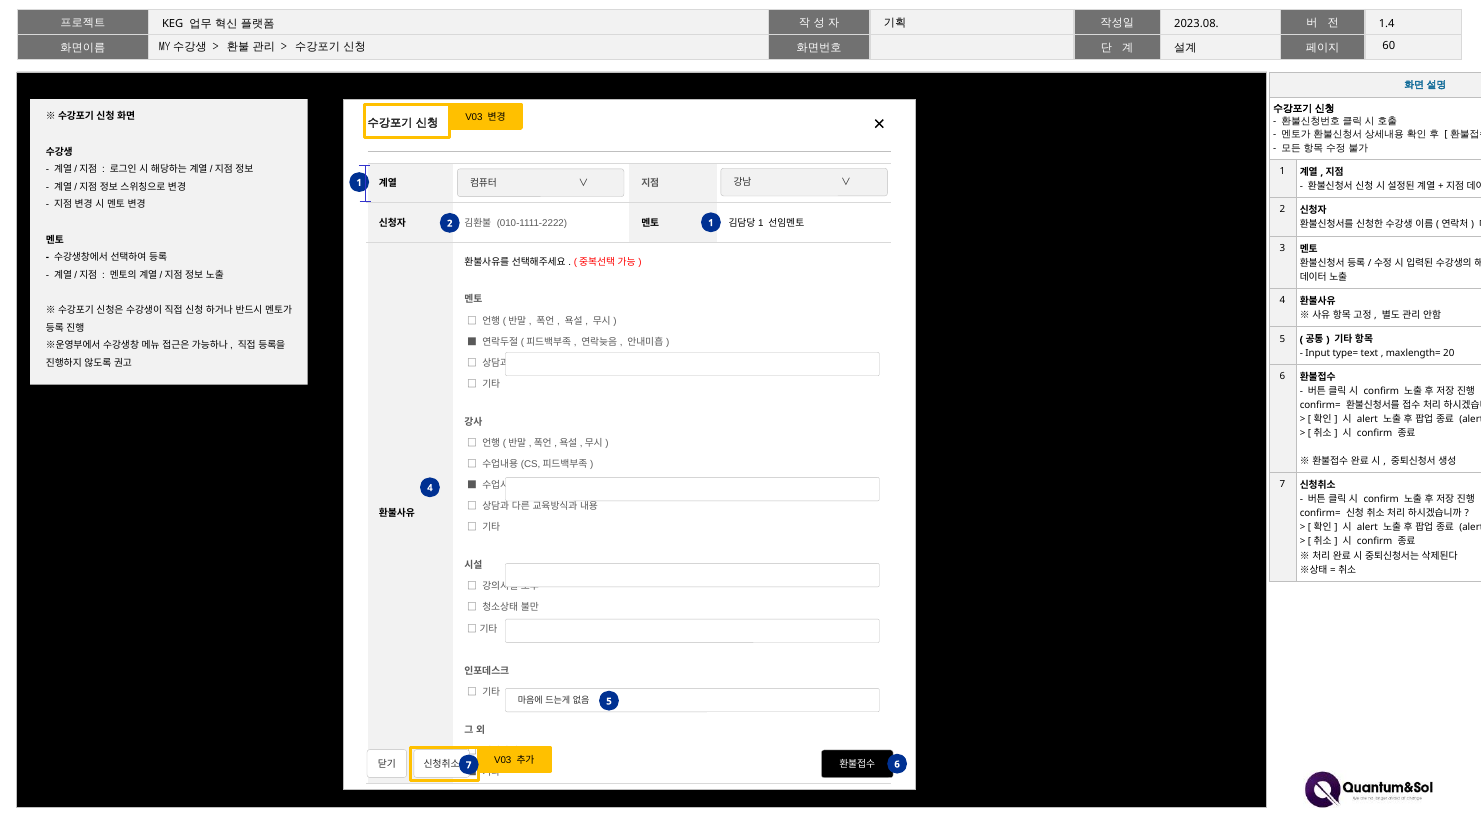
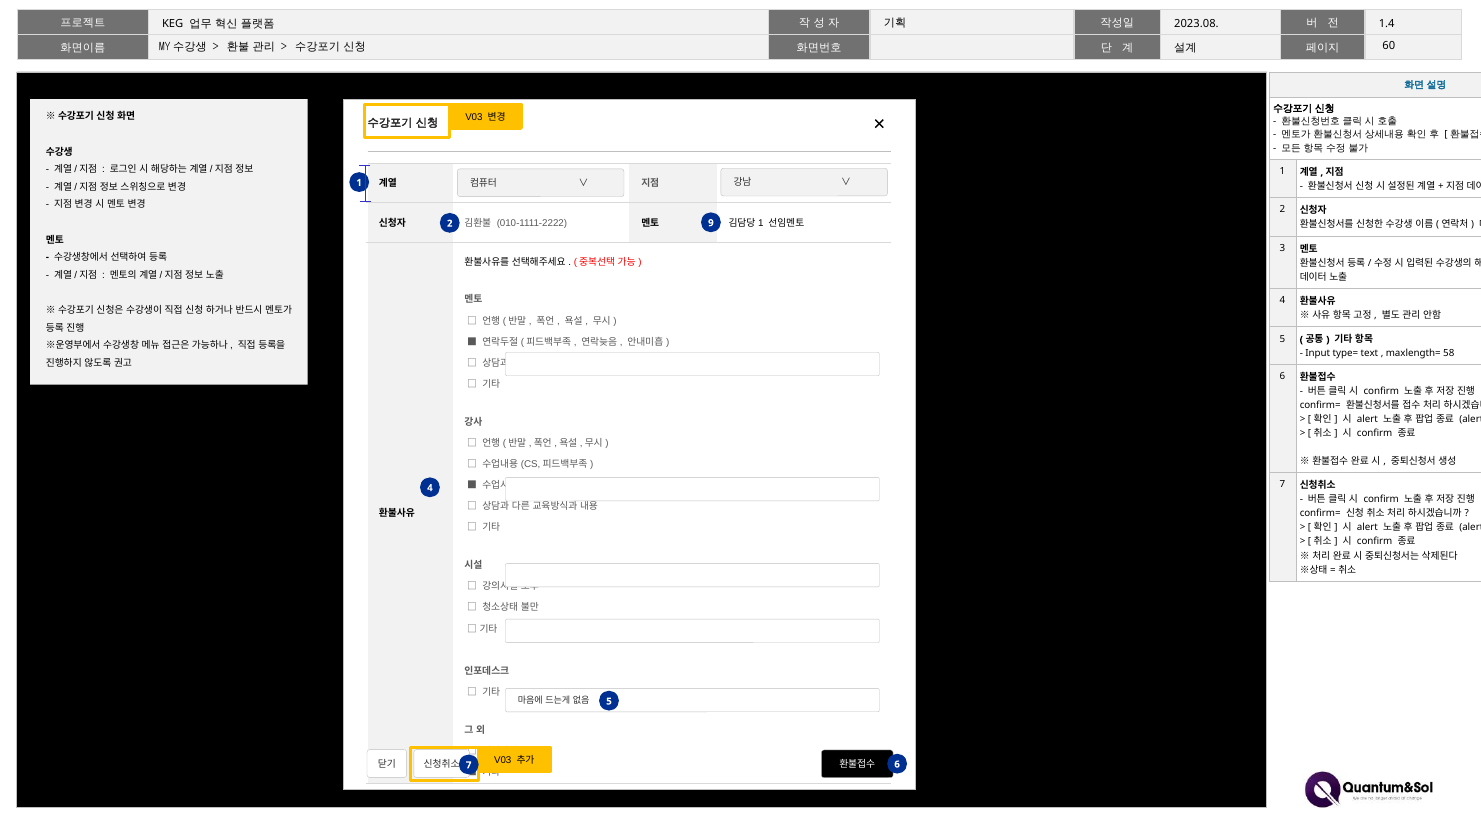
2 1: 1 -> 9 (711, 223)
20: 20 -> 58 (1449, 353)
